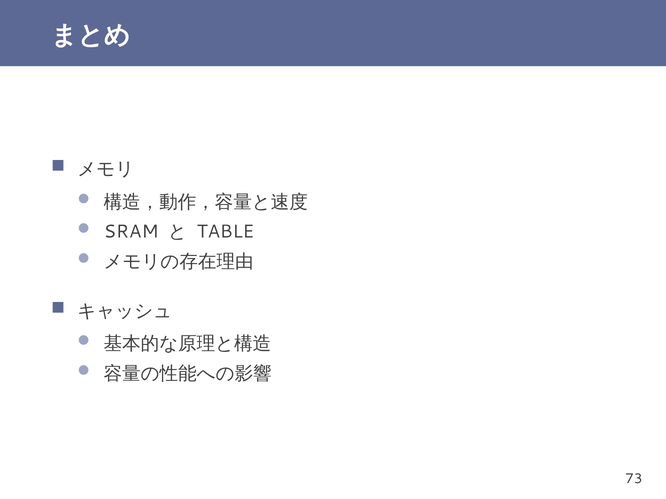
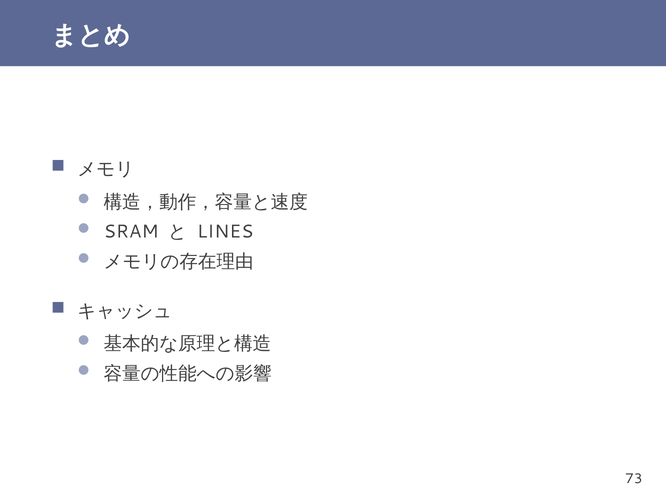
TABLE: TABLE -> LINES (225, 232)
